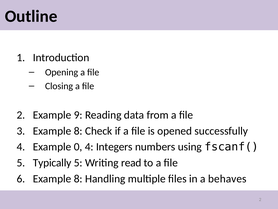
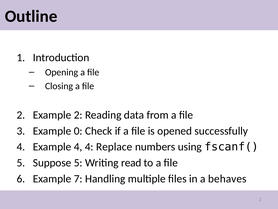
Example 9: 9 -> 2 (78, 115)
3 Example 8: 8 -> 0 (78, 131)
Example 0: 0 -> 4 (78, 147)
Integers: Integers -> Replace (114, 147)
Typically: Typically -> Suppose (52, 162)
6 Example 8: 8 -> 7 (78, 178)
